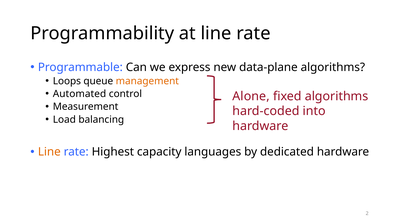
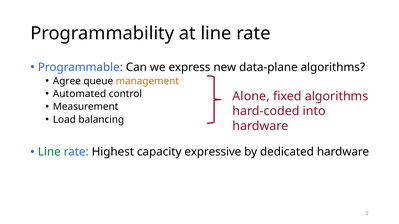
Loops: Loops -> Agree (67, 81)
Line colour: orange -> green (49, 152)
languages: languages -> expressive (213, 152)
